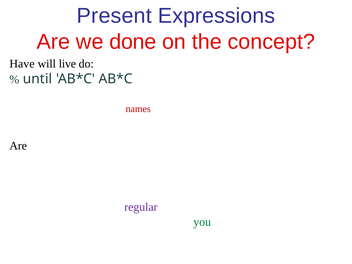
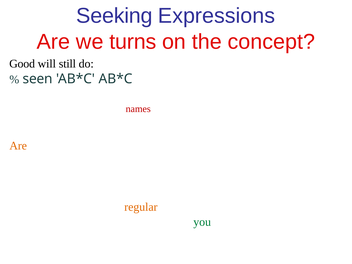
Present: Present -> Seeking (114, 16)
done: done -> turns (133, 42)
Have: Have -> Good (22, 64)
live: live -> still (67, 64)
until: until -> seen (38, 79)
Are colour: black -> orange (18, 146)
regular colour: purple -> orange (141, 207)
